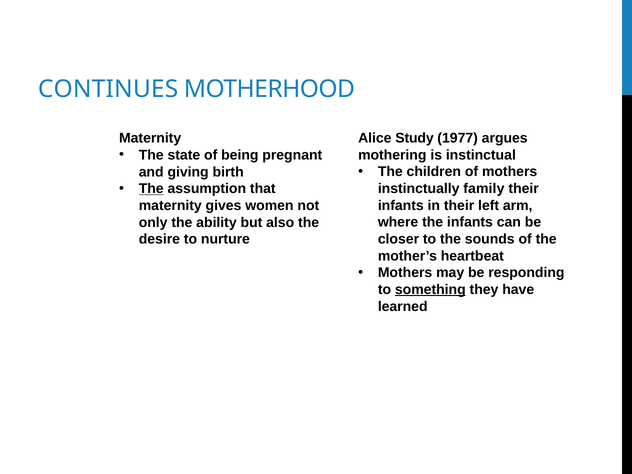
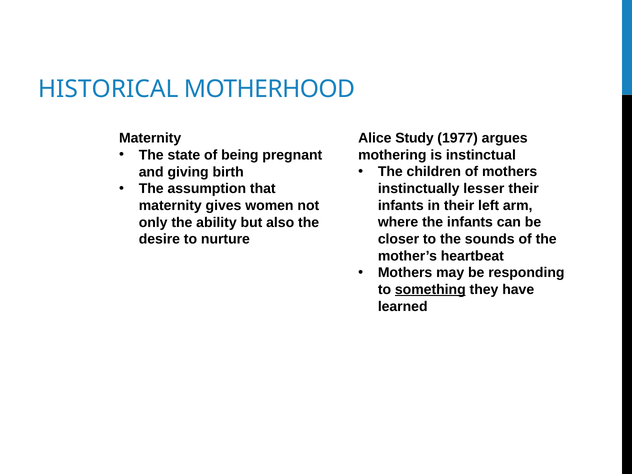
CONTINUES: CONTINUES -> HISTORICAL (108, 89)
The underline: present -> none (151, 189)
family: family -> lesser (484, 189)
